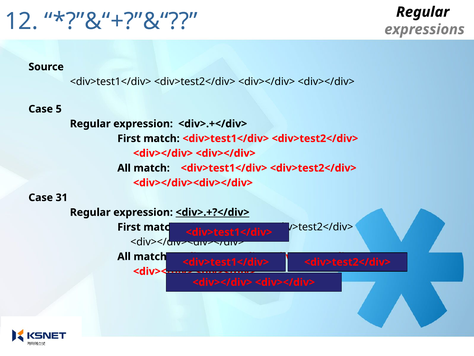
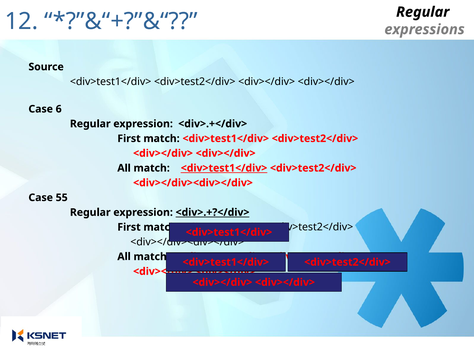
5: 5 -> 6 (59, 109)
<div>test1</div> underline: none -> present (224, 168)
31: 31 -> 55 (62, 197)
